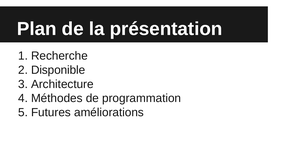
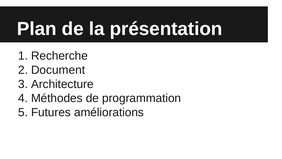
Disponible: Disponible -> Document (58, 70)
